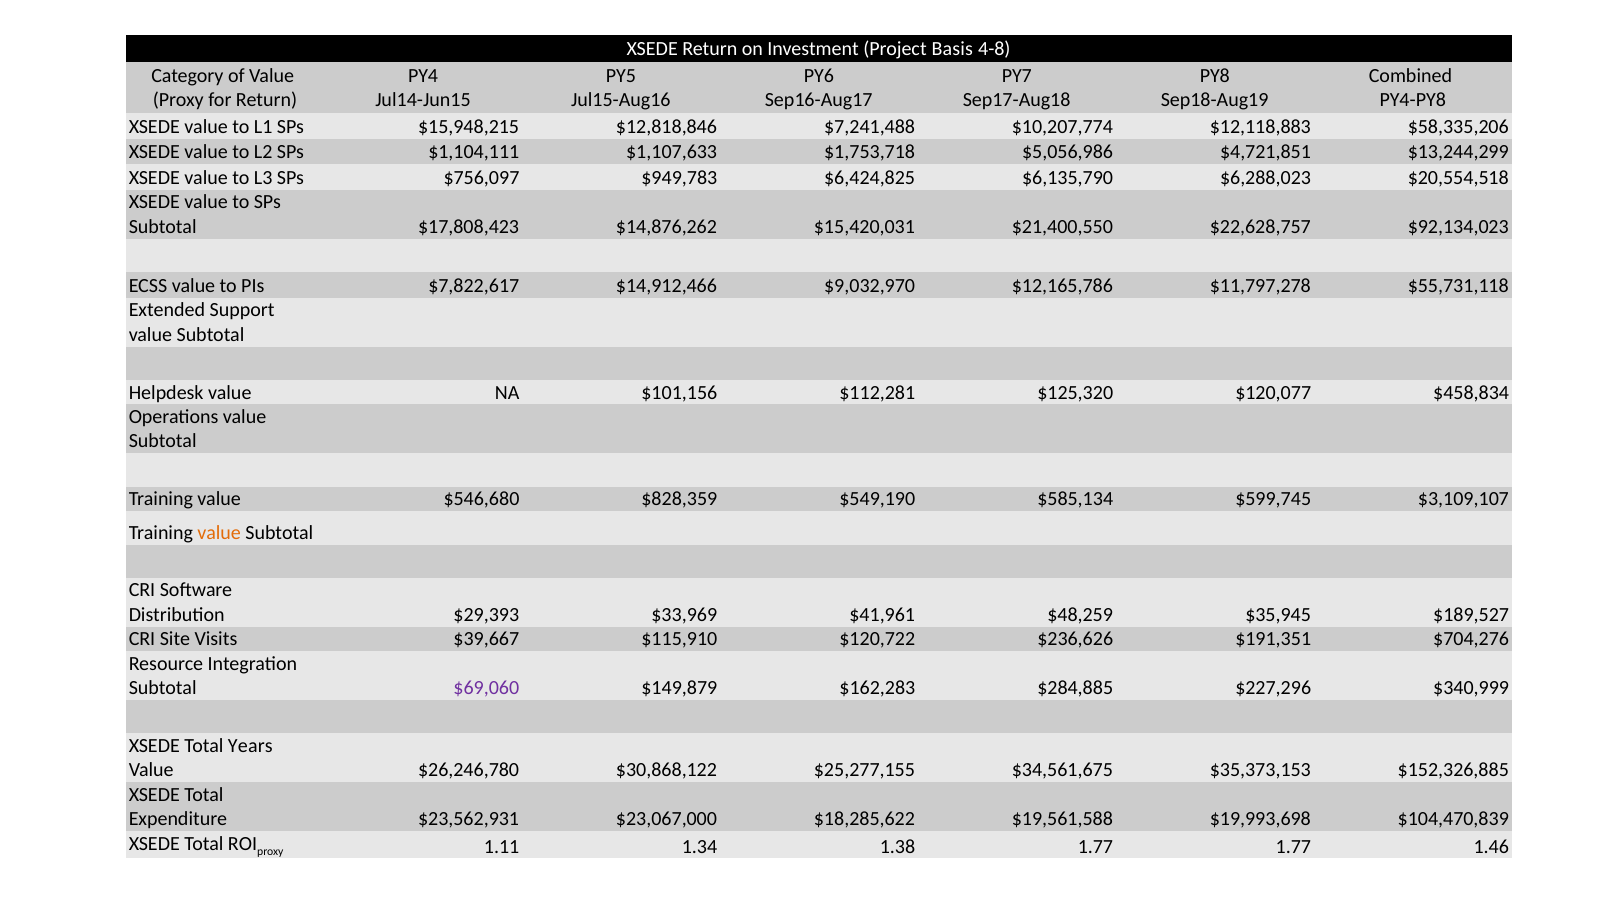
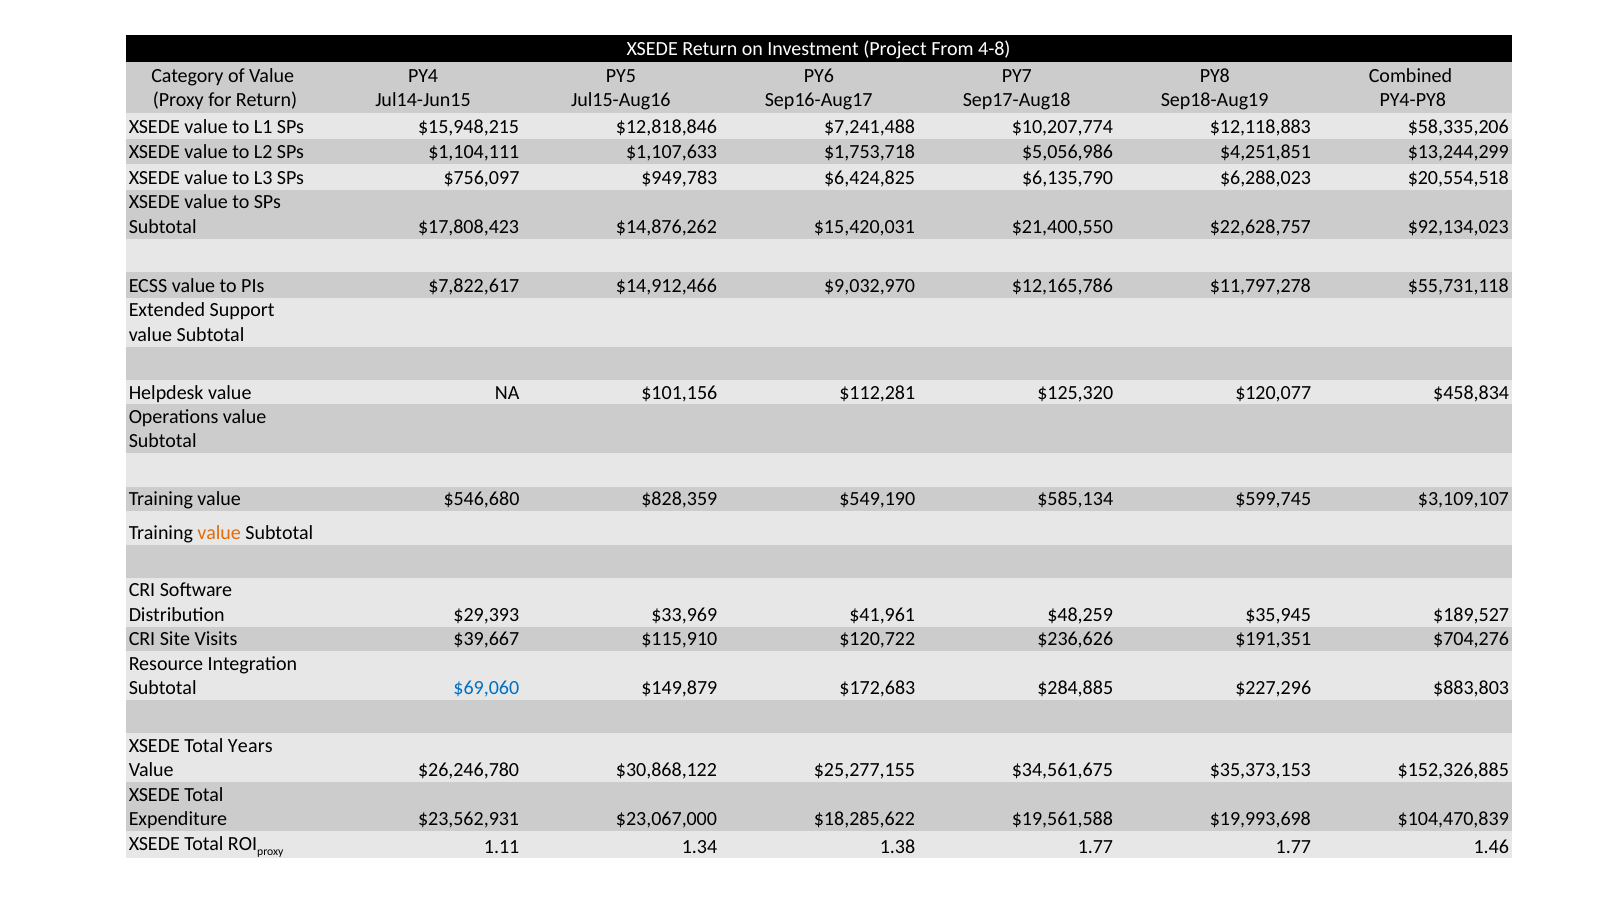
Basis: Basis -> From (952, 49)
$4,721,851: $4,721,851 -> $4,251,851 (1265, 152)
$69,060 colour: purple -> blue (486, 688)
$162,283: $162,283 -> $172,683 (877, 688)
$340,999: $340,999 -> $883,803 (1471, 688)
